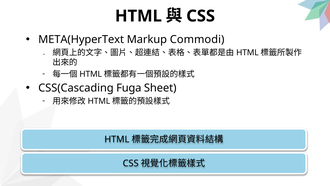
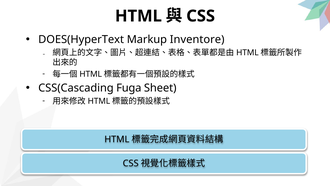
META(HyperText: META(HyperText -> DOES(HyperText (81, 39)
Commodi: Commodi -> Inventore (197, 39)
